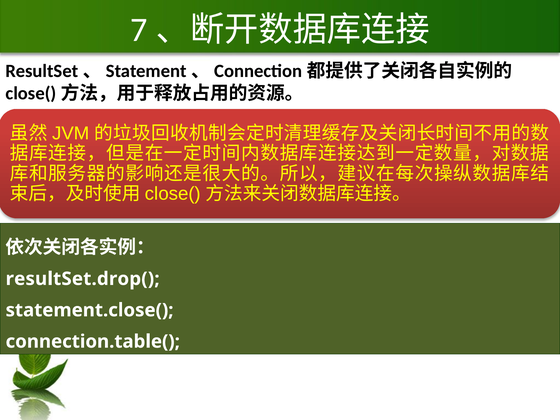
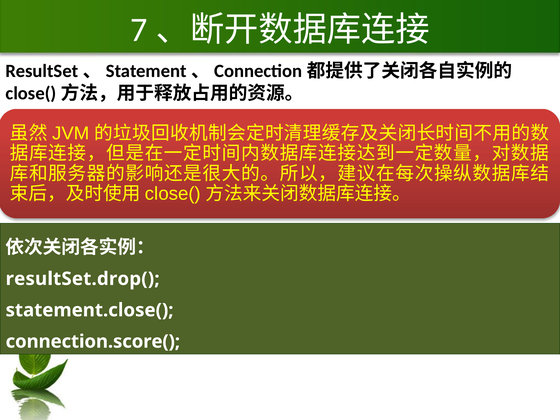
connection.table(: connection.table( -> connection.score( (93, 342)
